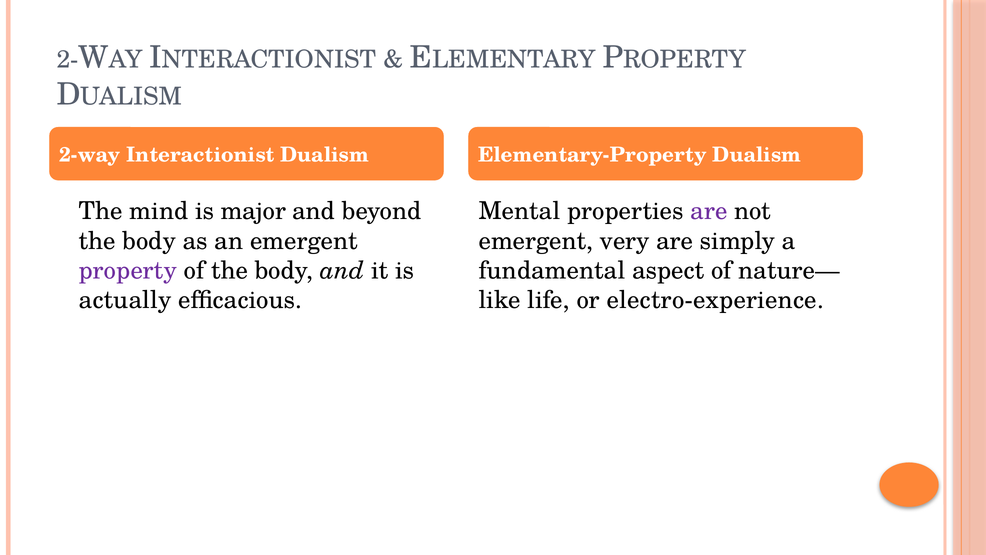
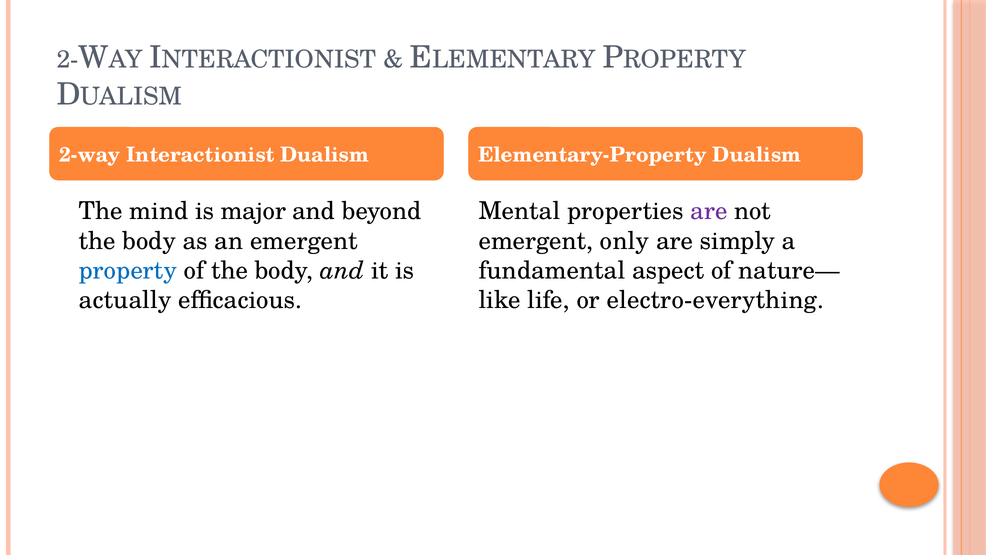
very: very -> only (625, 241)
property colour: purple -> blue (128, 270)
electro-experience: electro-experience -> electro-everything (715, 300)
